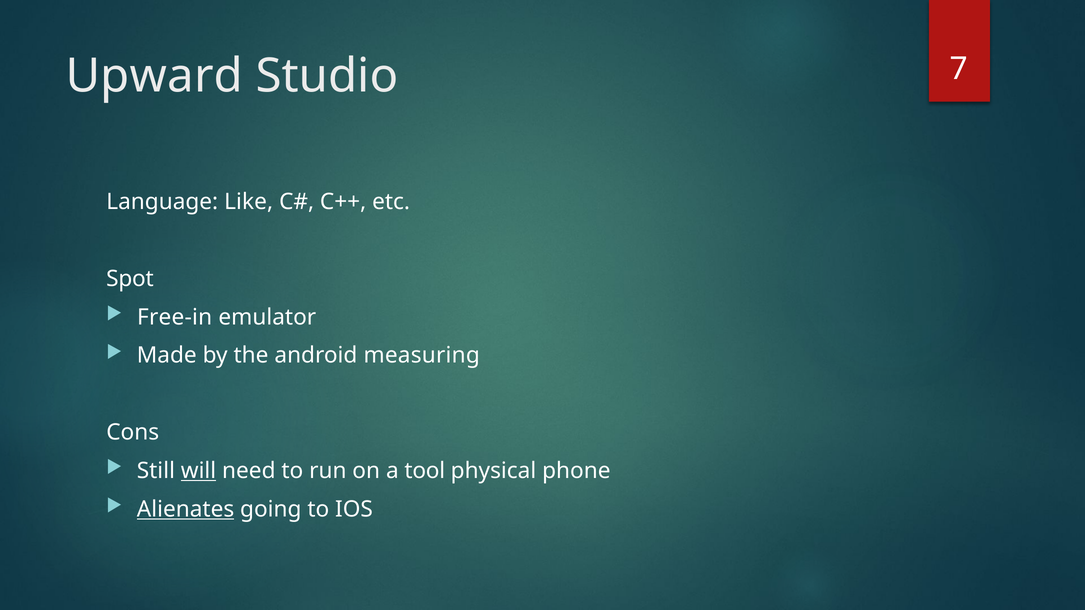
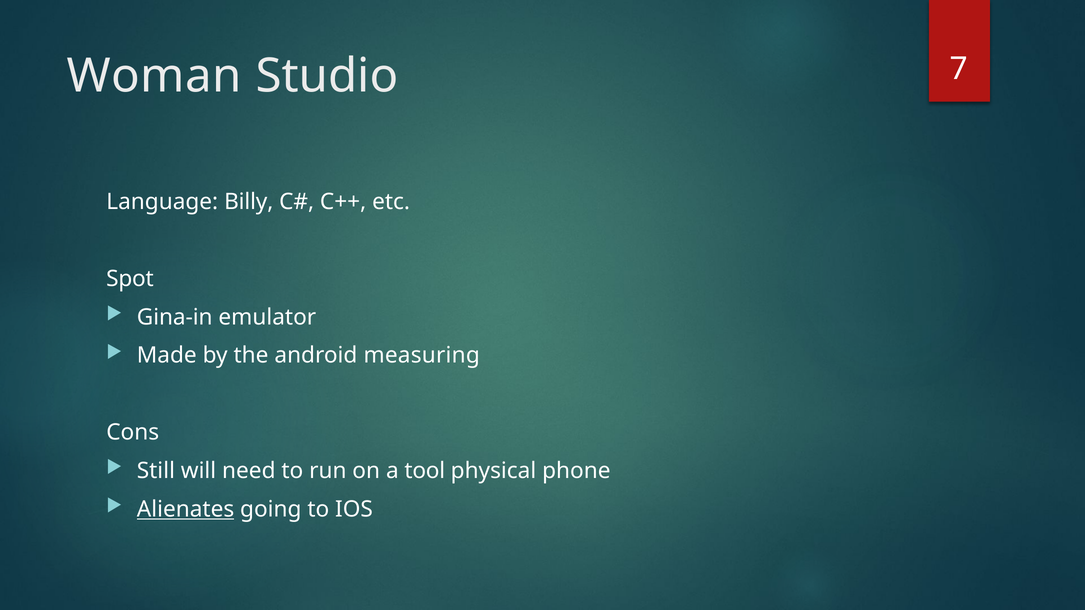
Upward: Upward -> Woman (154, 76)
Like: Like -> Billy (249, 202)
Free-in: Free-in -> Gina-in (175, 317)
will underline: present -> none (199, 471)
